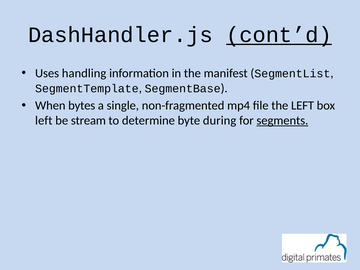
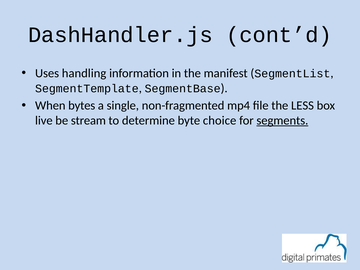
cont’d underline: present -> none (279, 35)
the LEFT: LEFT -> LESS (303, 106)
left: left -> live (44, 121)
during: during -> choice (220, 121)
